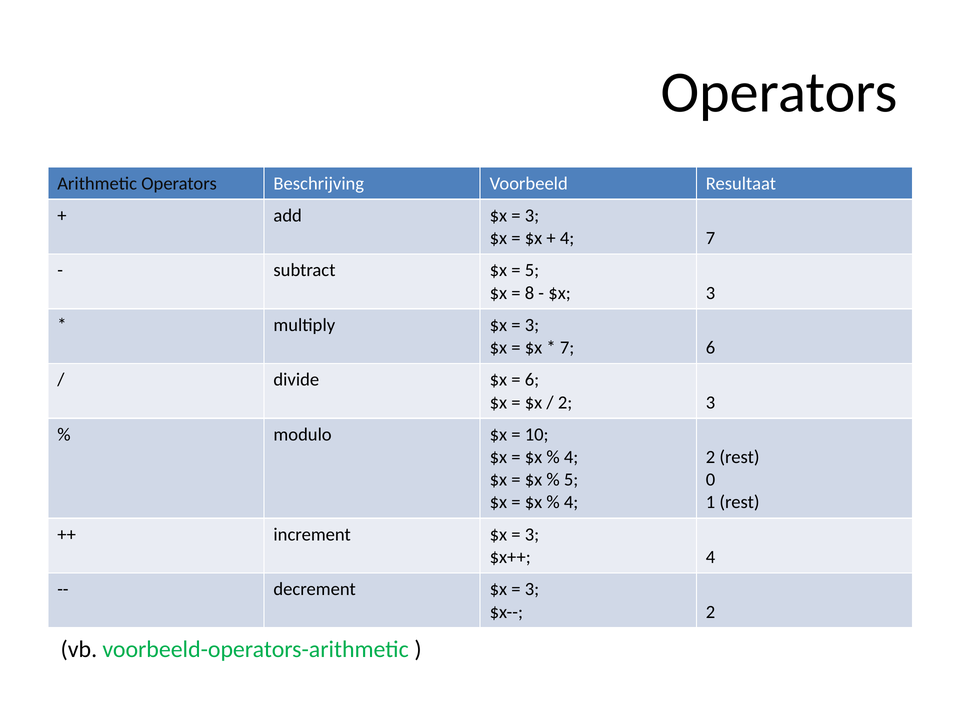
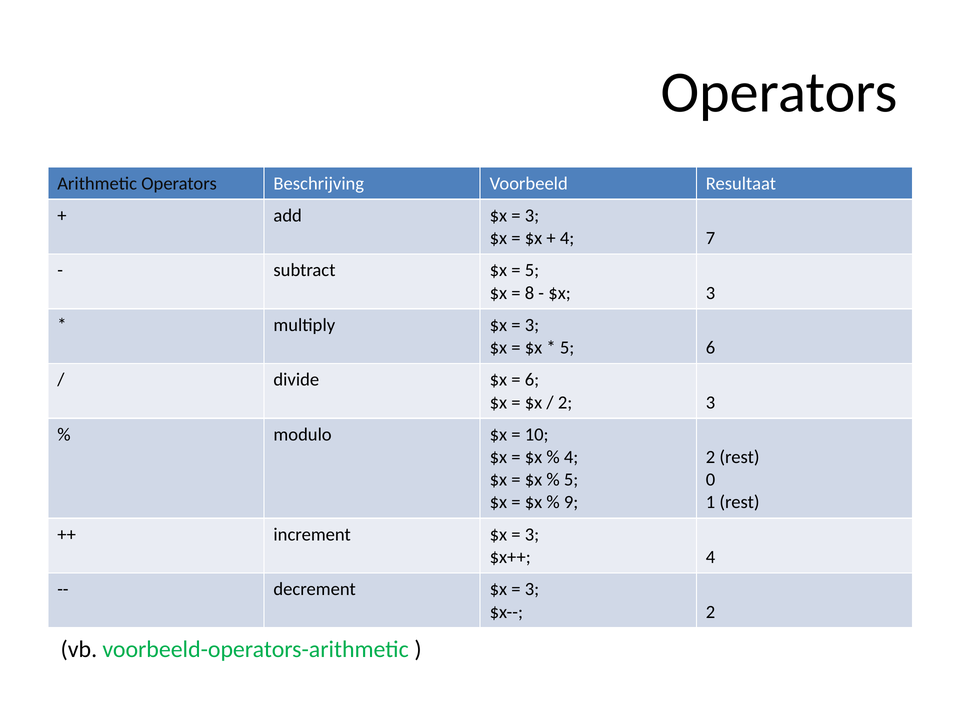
7: 7 -> 5 (567, 348)
4: 4 -> 9 (571, 503)
